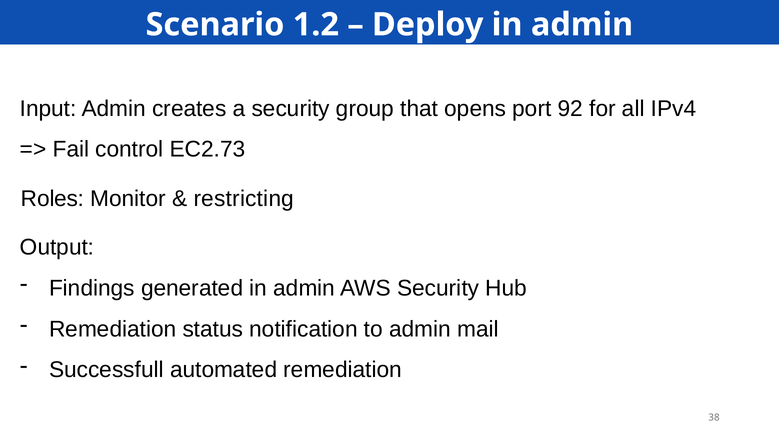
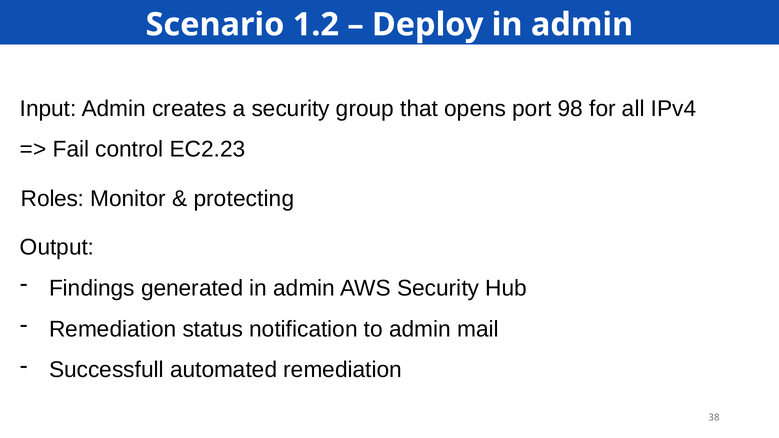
92: 92 -> 98 (570, 109)
EC2.73: EC2.73 -> EC2.23 (208, 149)
restricting: restricting -> protecting (244, 199)
